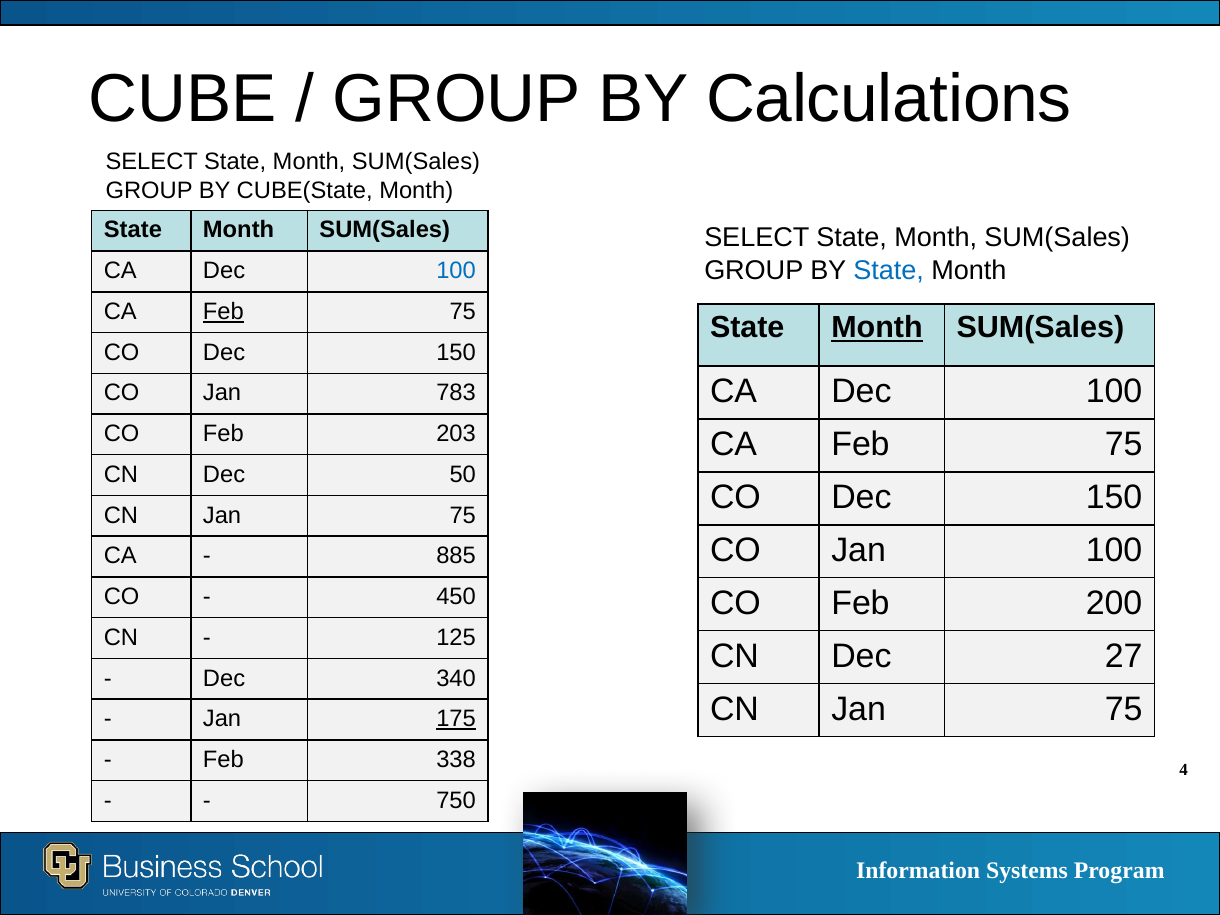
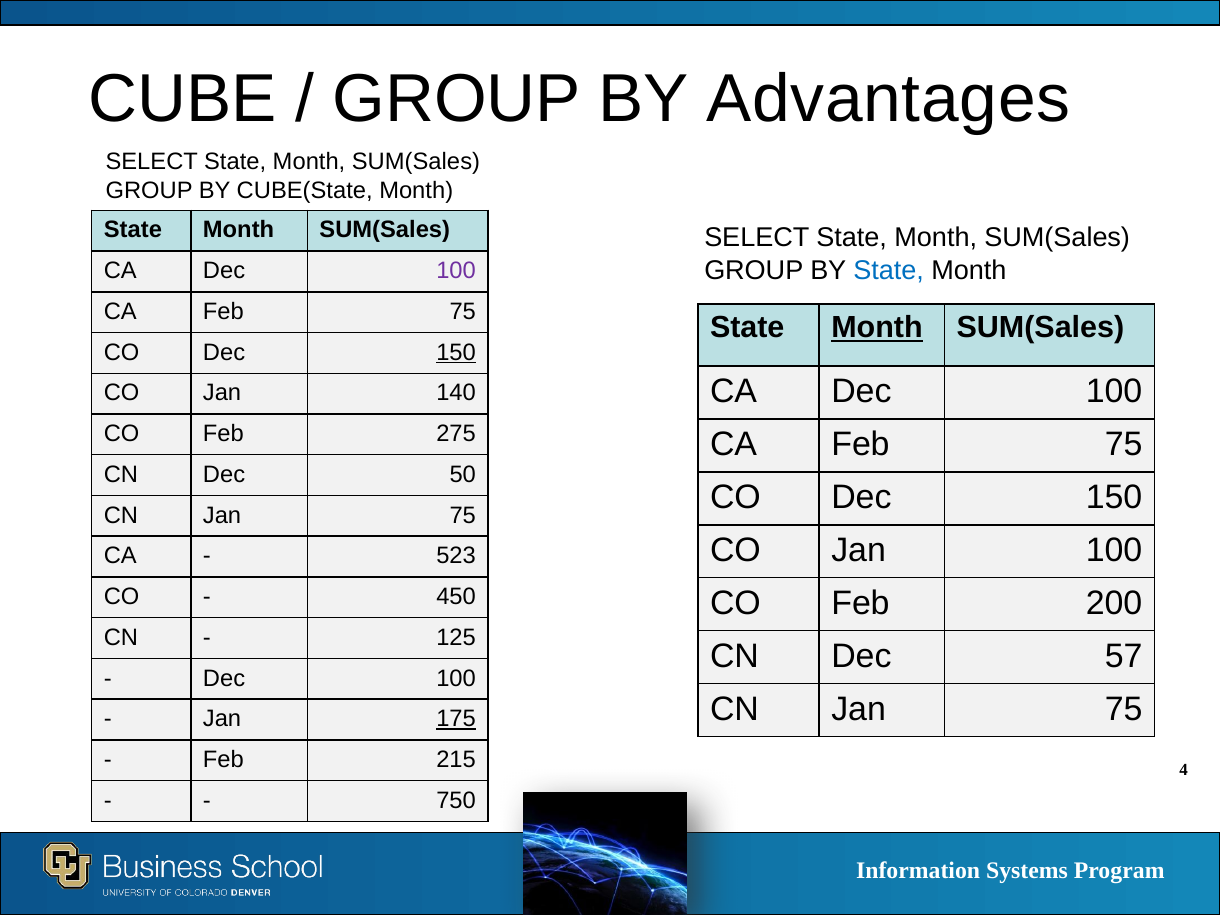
Calculations: Calculations -> Advantages (888, 99)
100 colour: blue -> purple (456, 271)
Feb underline: present -> none (223, 312)
150 underline: none -> present (456, 352)
783: 783 -> 140 (456, 393)
203: 203 -> 275 (456, 434)
885: 885 -> 523 (456, 556)
27: 27 -> 57 (1124, 656)
340: 340 -> 100 (456, 678)
338: 338 -> 215 (456, 760)
